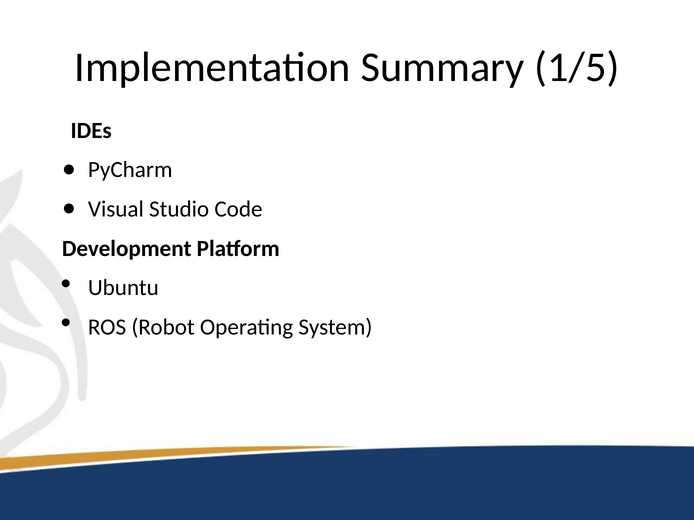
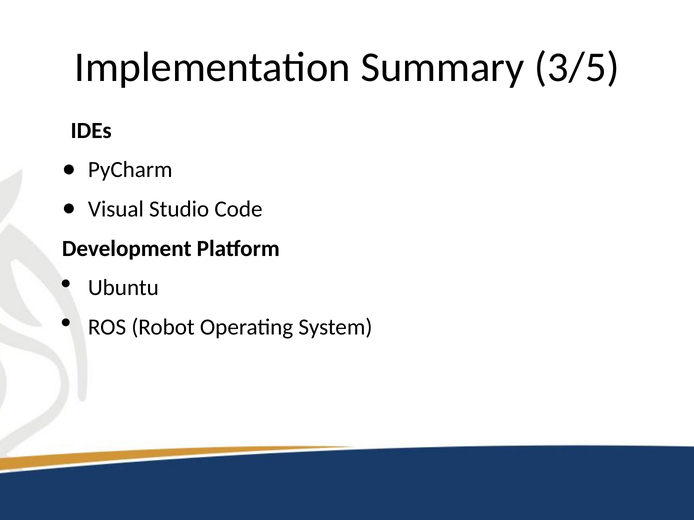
1/5: 1/5 -> 3/5 (577, 67)
